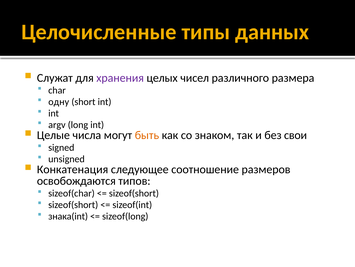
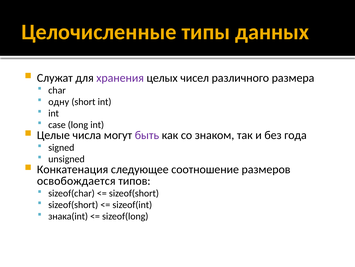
argv: argv -> case (57, 124)
быть colour: orange -> purple (147, 135)
свои: свои -> года (295, 135)
освобождаются: освобождаются -> освобождается (76, 180)
